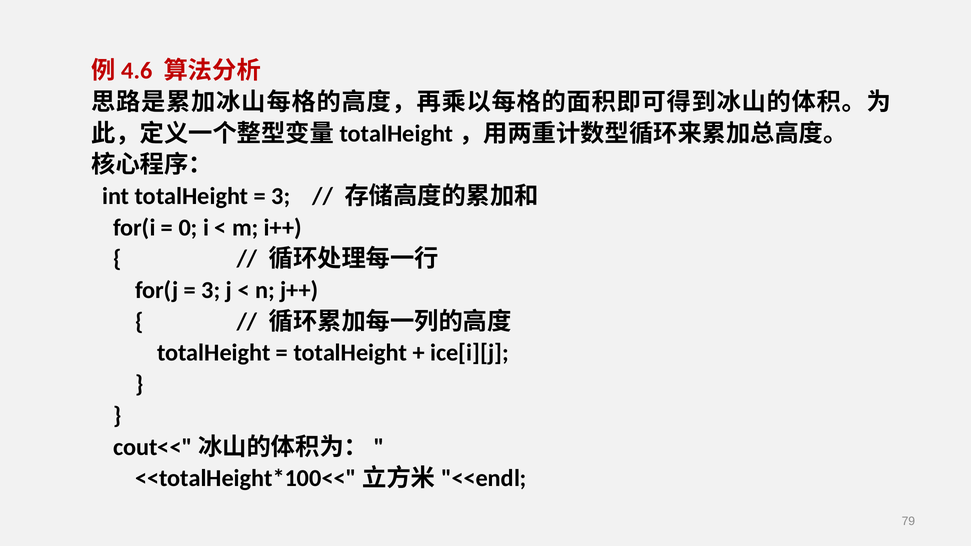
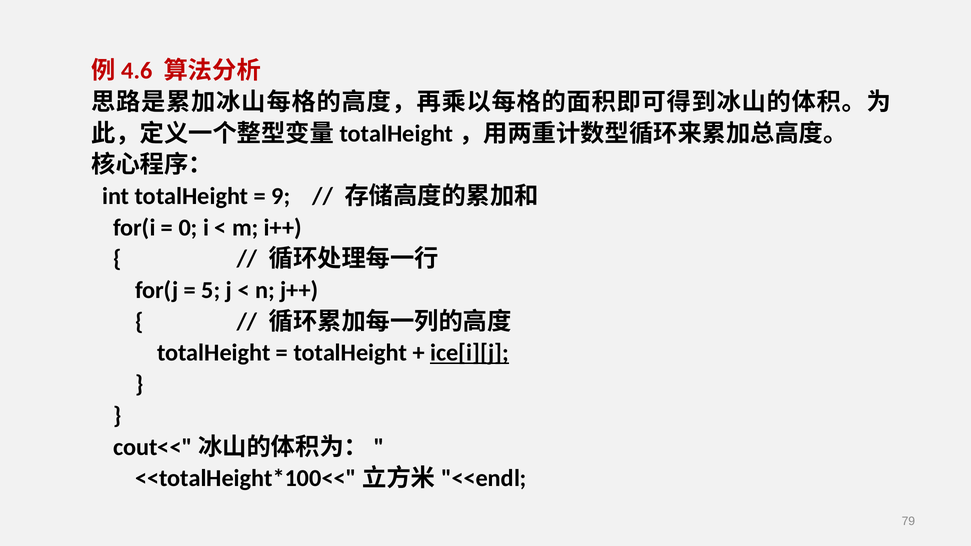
3: 3 -> 9 (281, 196)
3: 3 -> 5 (211, 290)
ice[i][j underline: none -> present (469, 353)
